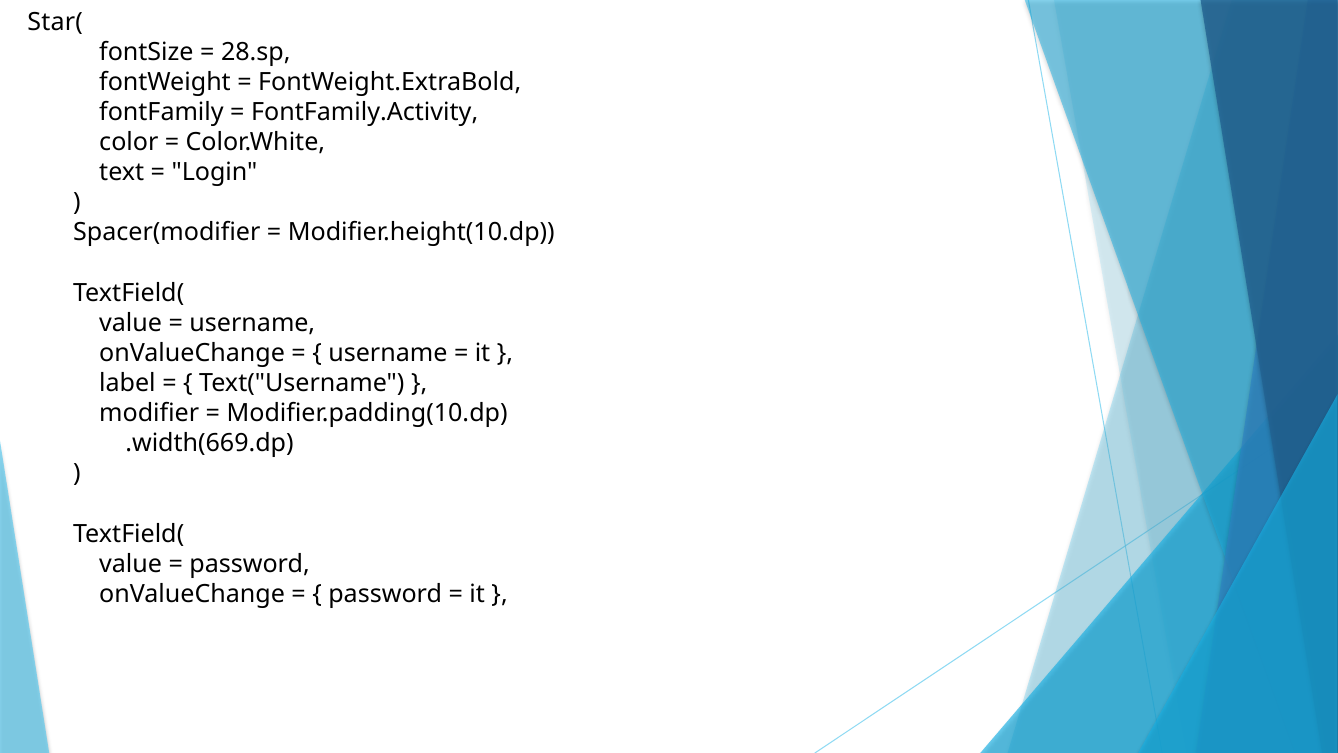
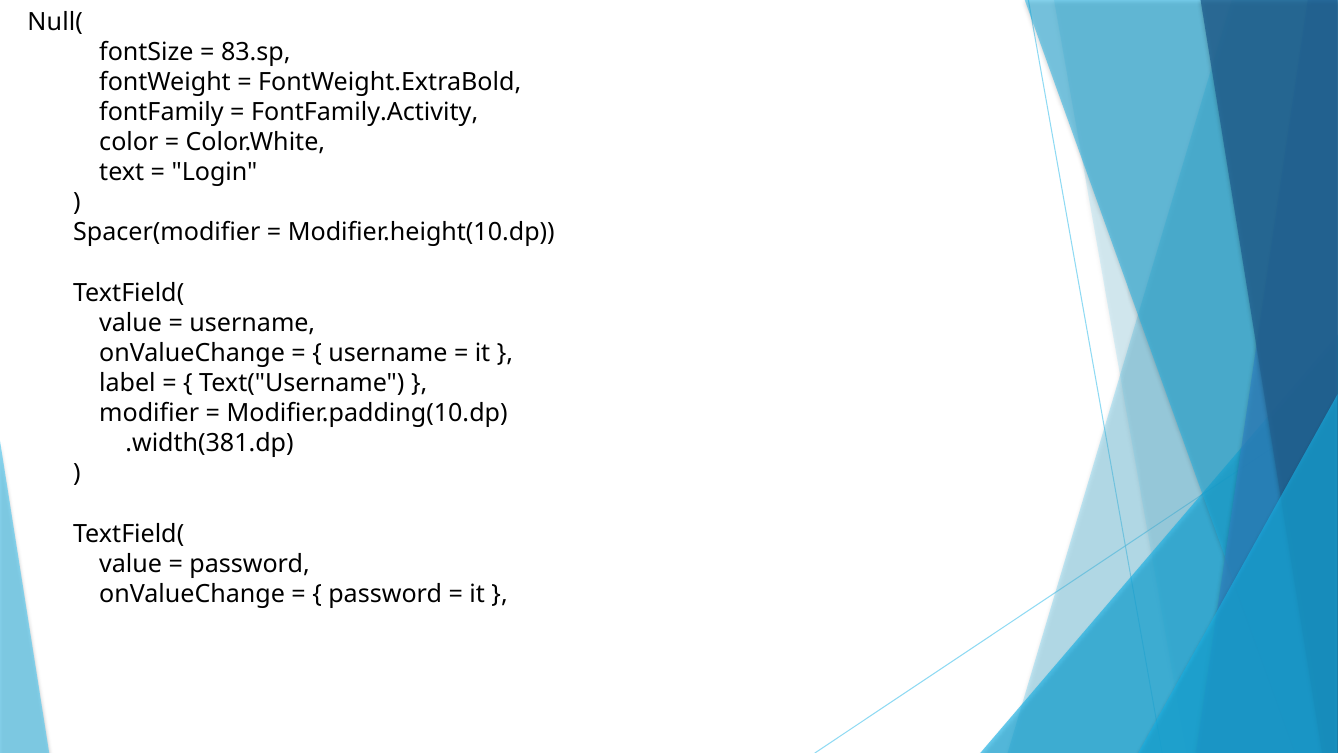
Star(: Star( -> Null( (55, 22)
28.sp: 28.sp -> 83.sp (256, 52)
.width(669.dp: .width(669.dp -> .width(381.dp (210, 443)
